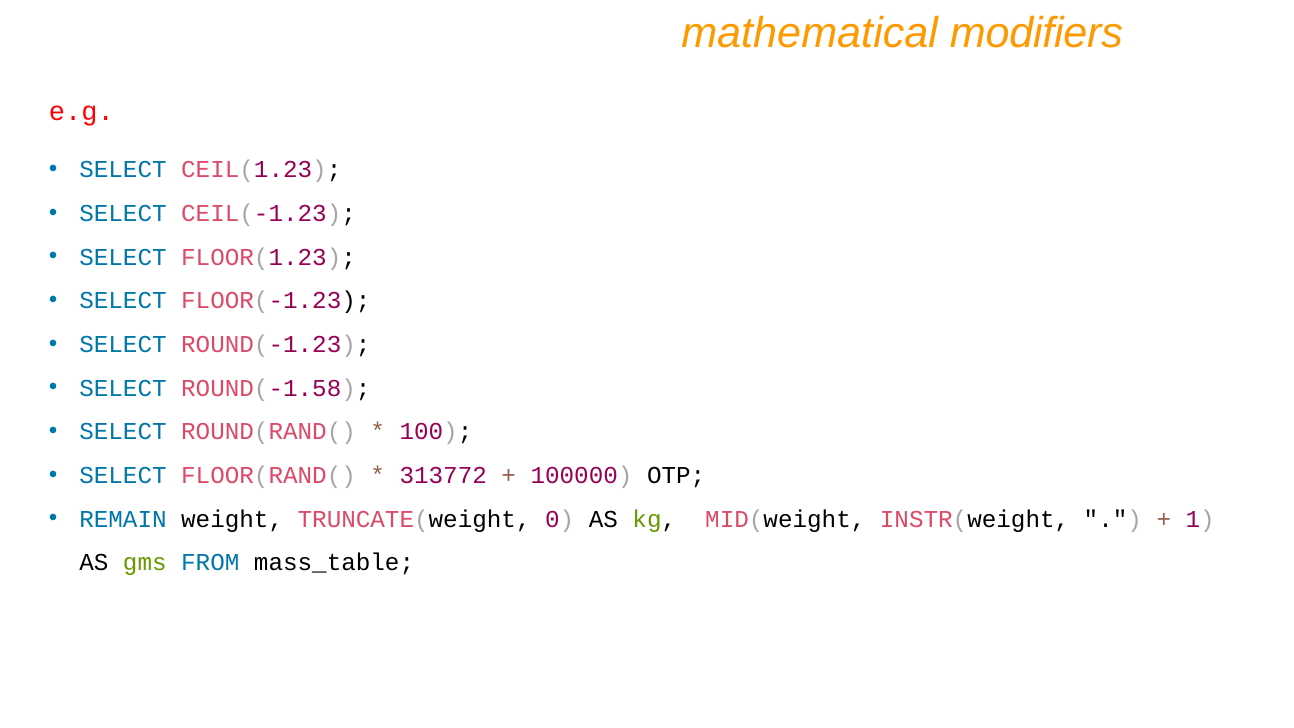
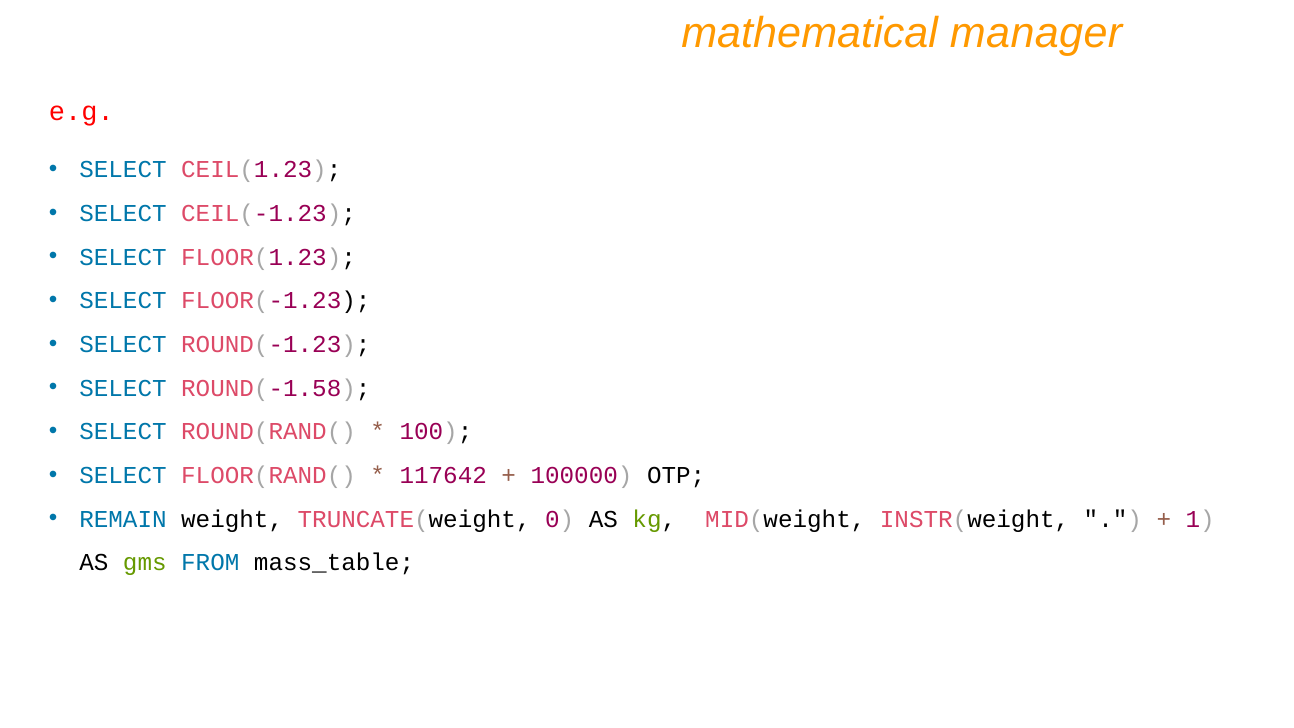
modifiers: modifiers -> manager (1036, 34)
313772: 313772 -> 117642 (443, 475)
